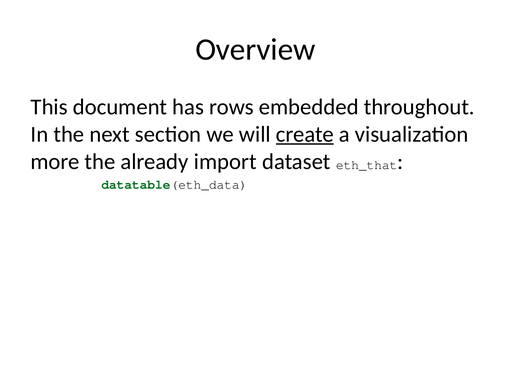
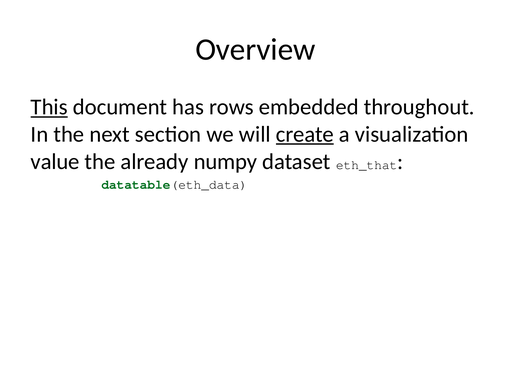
This underline: none -> present (49, 107)
more: more -> value (55, 162)
import: import -> numpy (225, 162)
